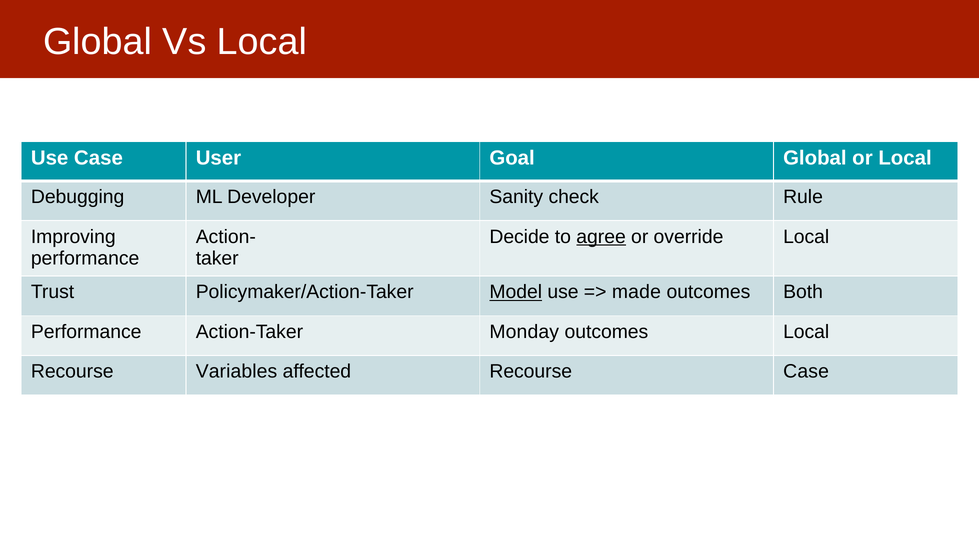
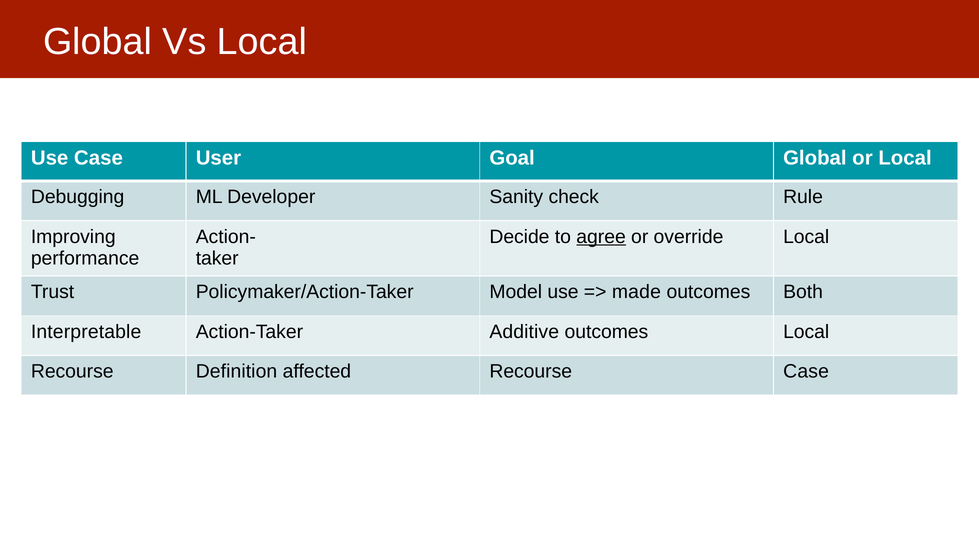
Model underline: present -> none (516, 292)
Performance: Performance -> Interpretable (86, 332)
Monday: Monday -> Additive (524, 332)
Variables: Variables -> Definition (237, 372)
